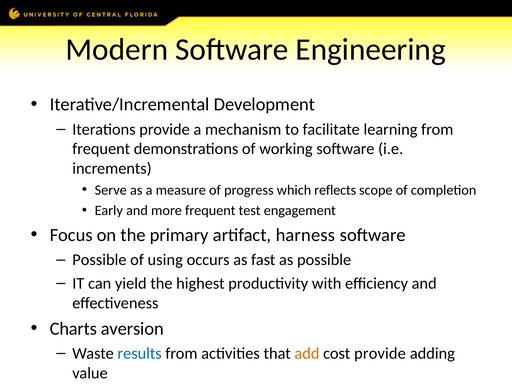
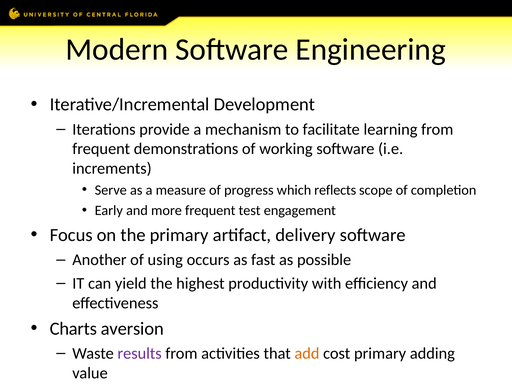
harness: harness -> delivery (306, 235)
Possible: Possible -> Another (99, 260)
results colour: blue -> purple (140, 353)
cost provide: provide -> primary (380, 353)
